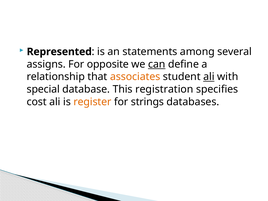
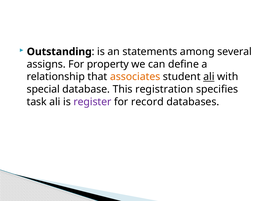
Represented: Represented -> Outstanding (59, 52)
opposite: opposite -> property (108, 64)
can underline: present -> none (157, 64)
cost: cost -> task (37, 102)
register colour: orange -> purple (92, 102)
strings: strings -> record (147, 102)
